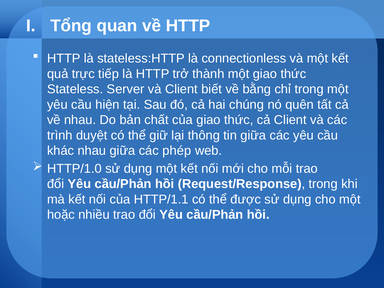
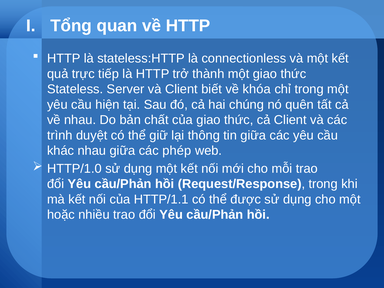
bằng: bằng -> khóa (257, 89)
